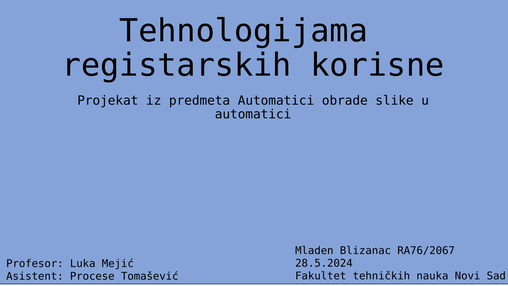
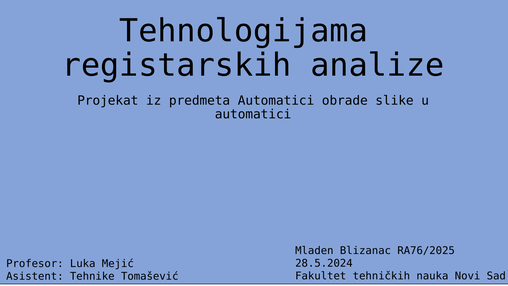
korisne: korisne -> analize (377, 65)
RA76/2067: RA76/2067 -> RA76/2025 (426, 250)
Procese: Procese -> Tehnike (92, 276)
